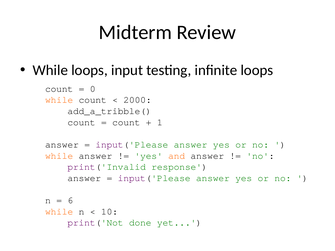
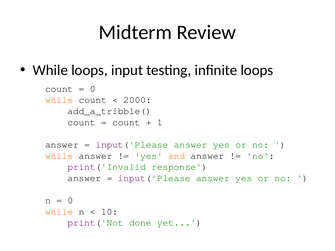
6: 6 -> 0 (70, 201)
